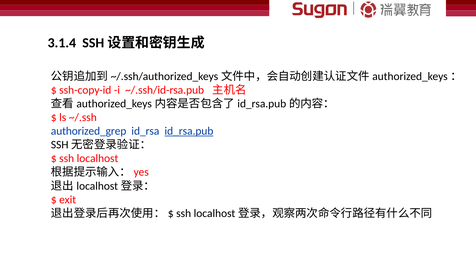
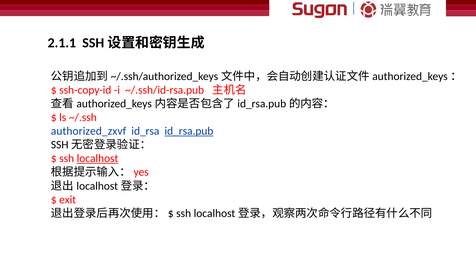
3.1.4: 3.1.4 -> 2.1.1 (62, 43)
authorized_grep: authorized_grep -> authorized_zxvf (89, 131)
localhost underline: none -> present (98, 158)
